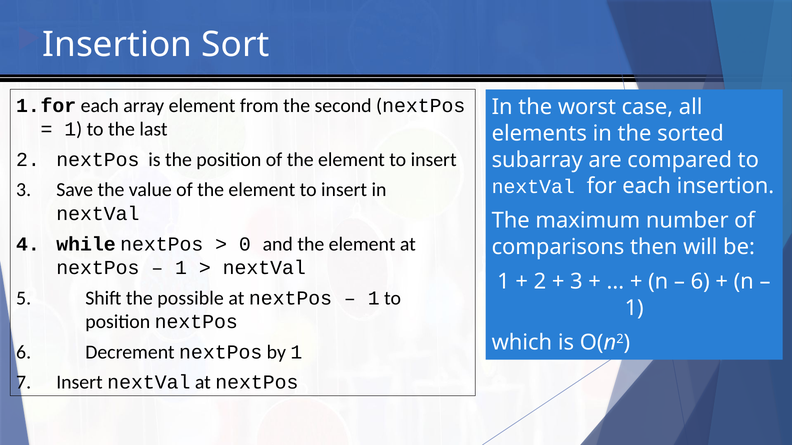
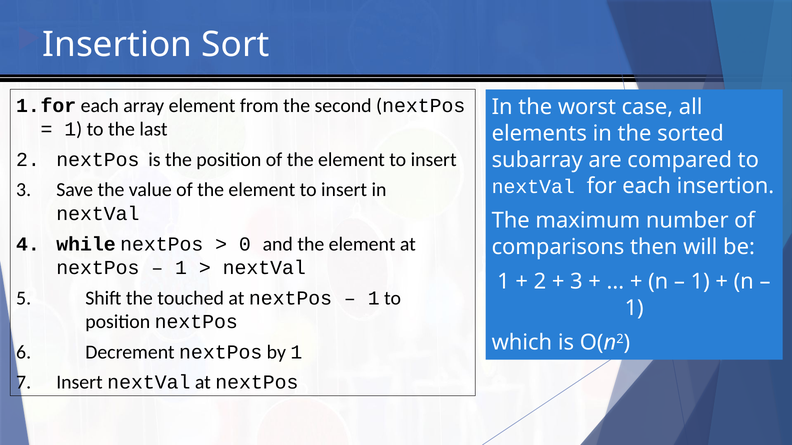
6: 6 -> 1 (700, 282)
possible: possible -> touched (191, 298)
